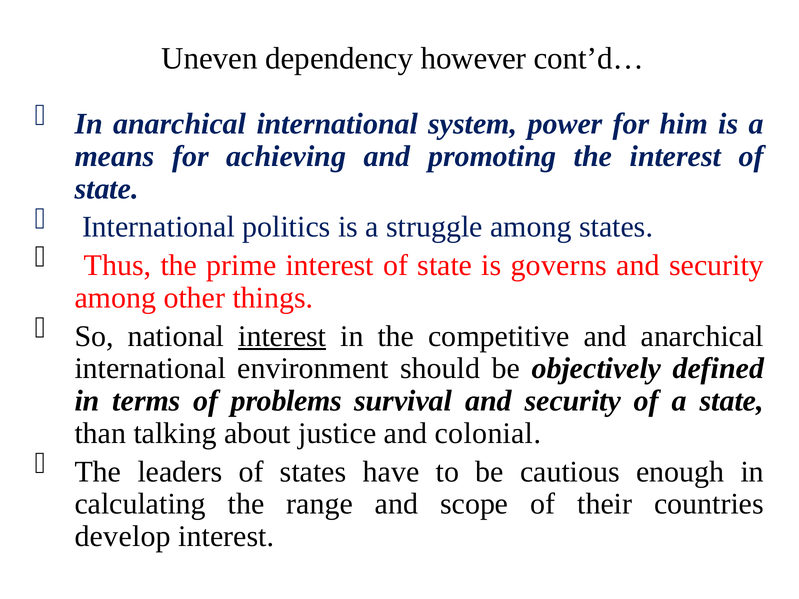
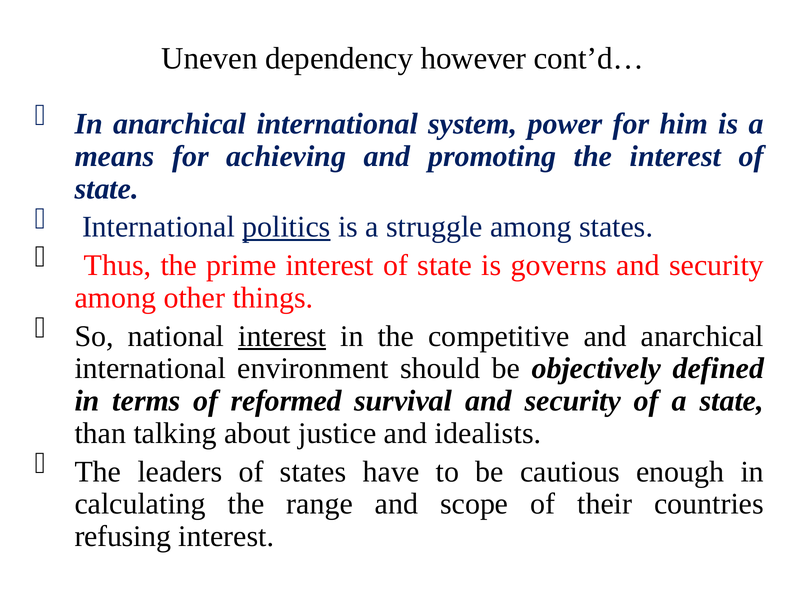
politics underline: none -> present (286, 227)
problems: problems -> reformed (286, 401)
colonial: colonial -> idealists (488, 433)
develop: develop -> refusing (123, 537)
